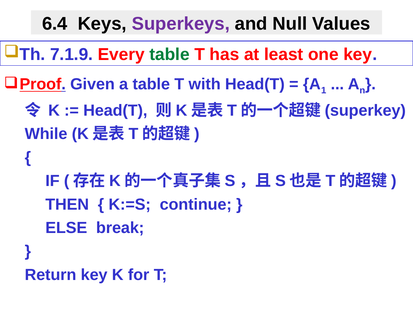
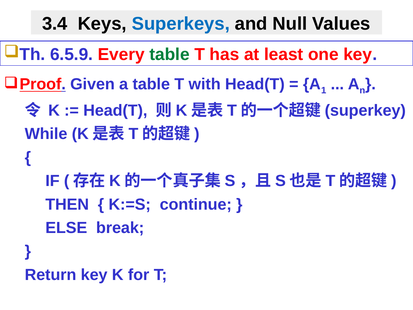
6.4: 6.4 -> 3.4 (55, 24)
Superkeys colour: purple -> blue (181, 24)
7.1.9: 7.1.9 -> 6.5.9 (72, 55)
